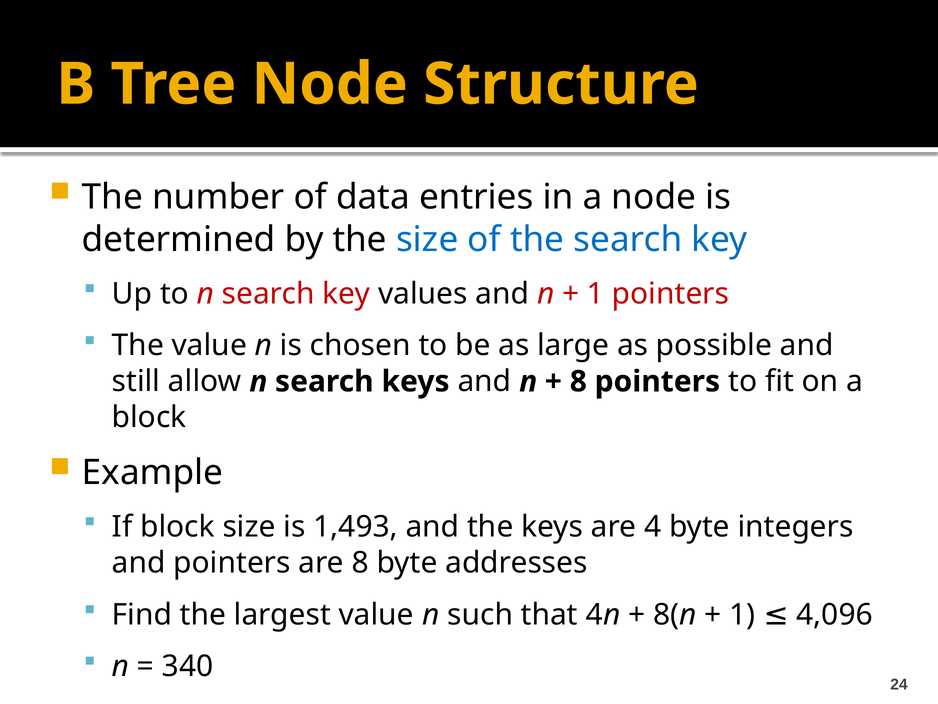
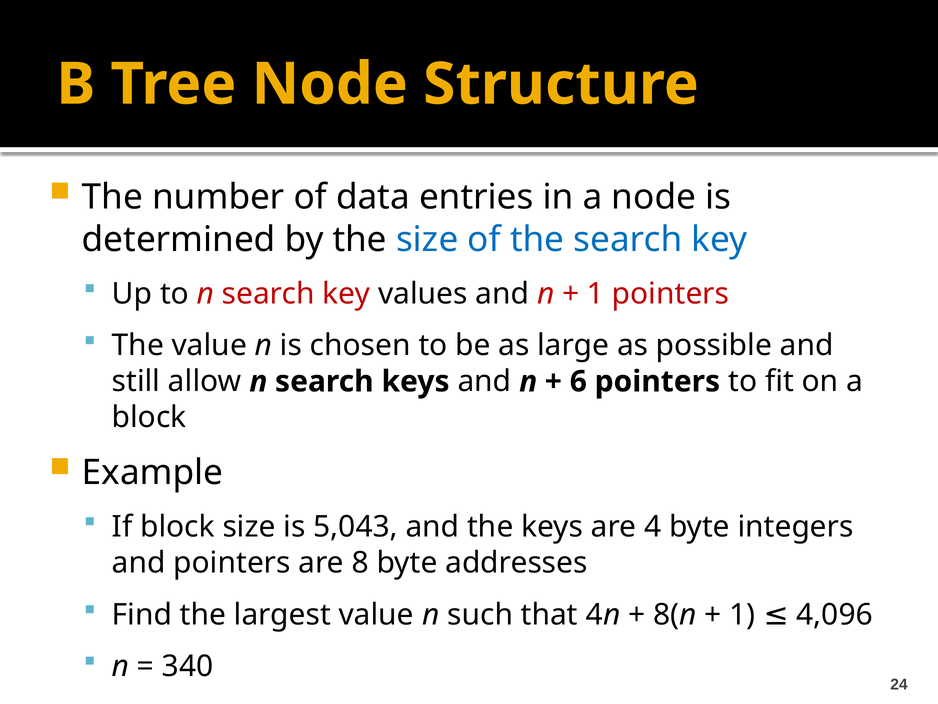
8: 8 -> 6 (578, 381)
1,493: 1,493 -> 5,043 (356, 527)
